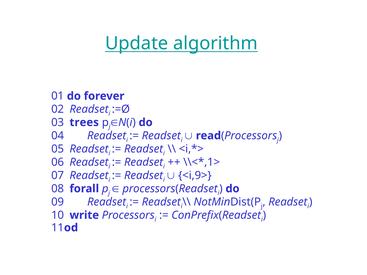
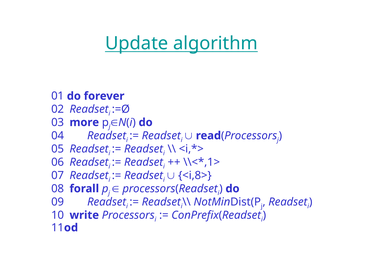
trees: trees -> more (84, 122)
<i,9>: <i,9> -> <i,8> (195, 176)
